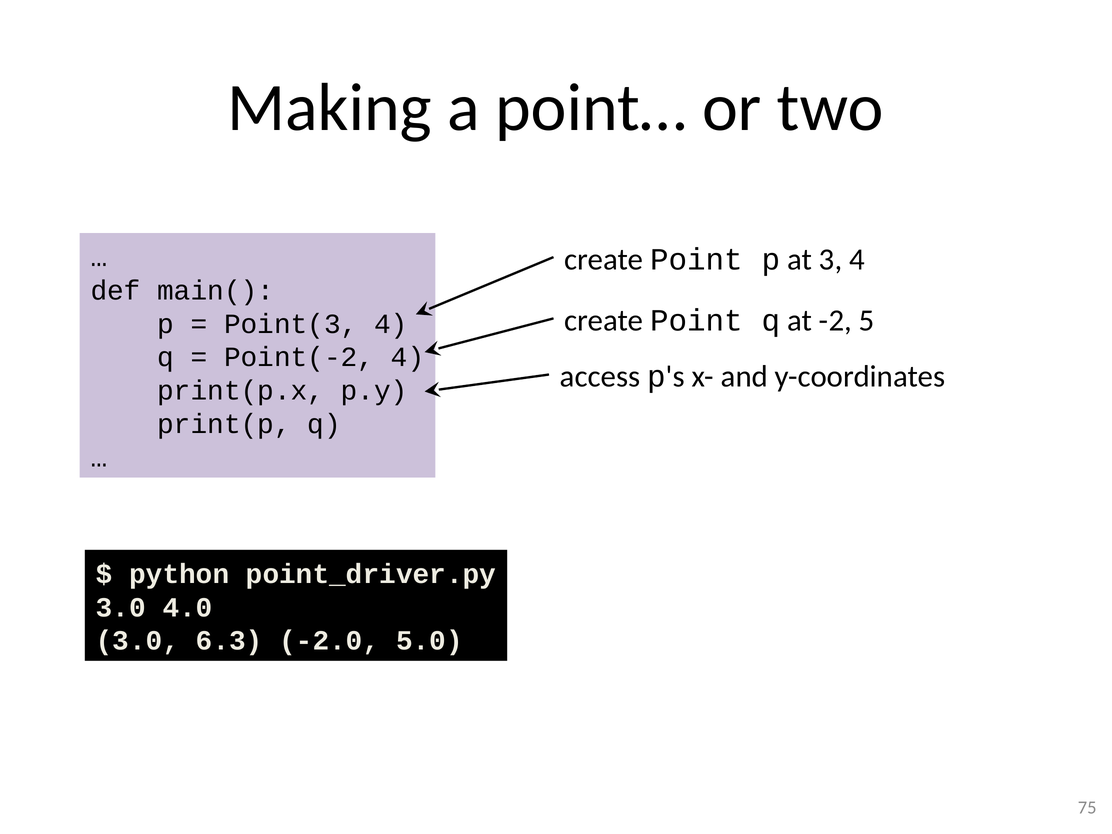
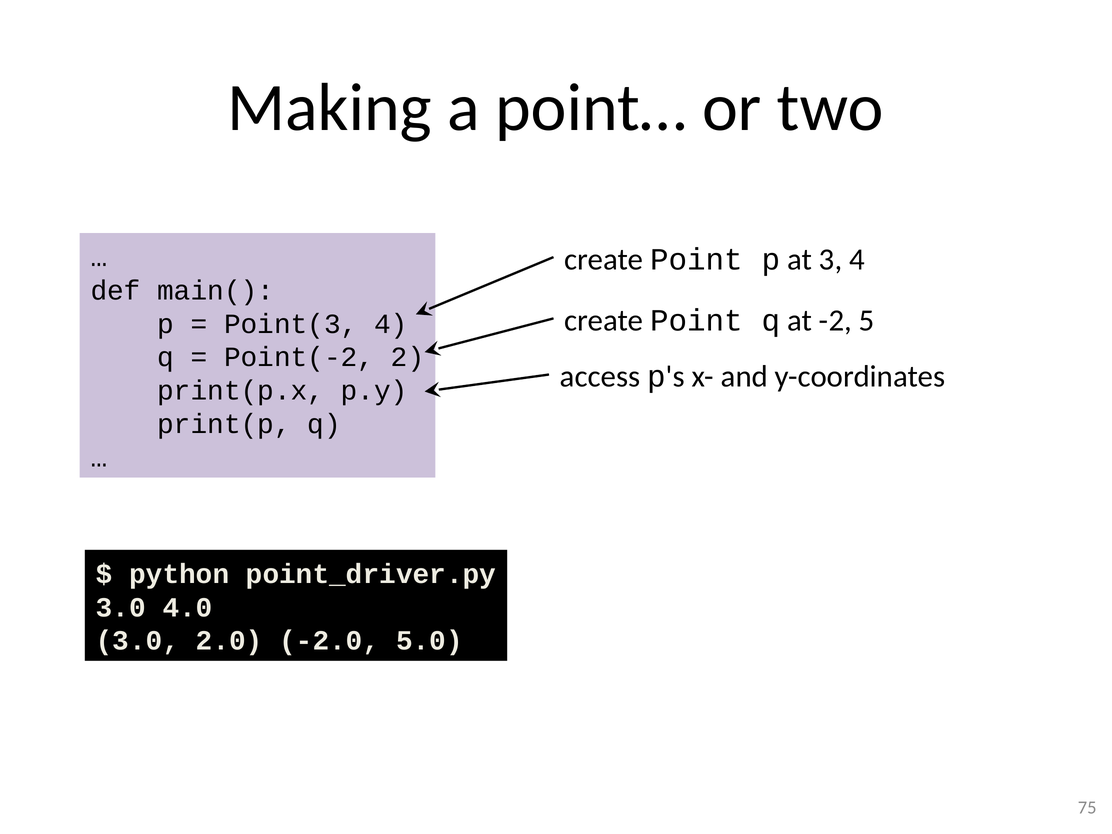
Point(-2 4: 4 -> 2 (408, 357)
6.3: 6.3 -> 2.0 (229, 641)
